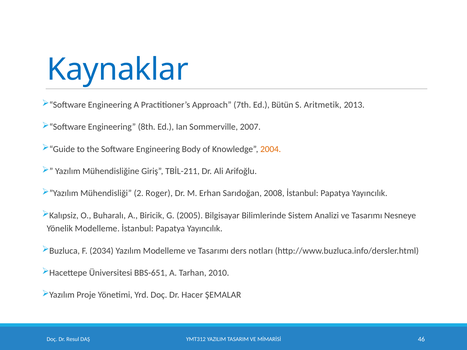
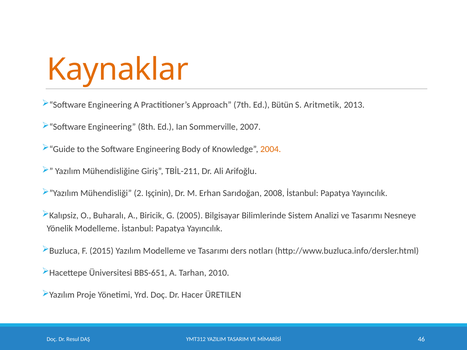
Kaynaklar colour: blue -> orange (118, 70)
Roger: Roger -> Işçinin (159, 193)
2034: 2034 -> 2015 (102, 251)
ŞEMALAR: ŞEMALAR -> ÜRETILEN (223, 295)
